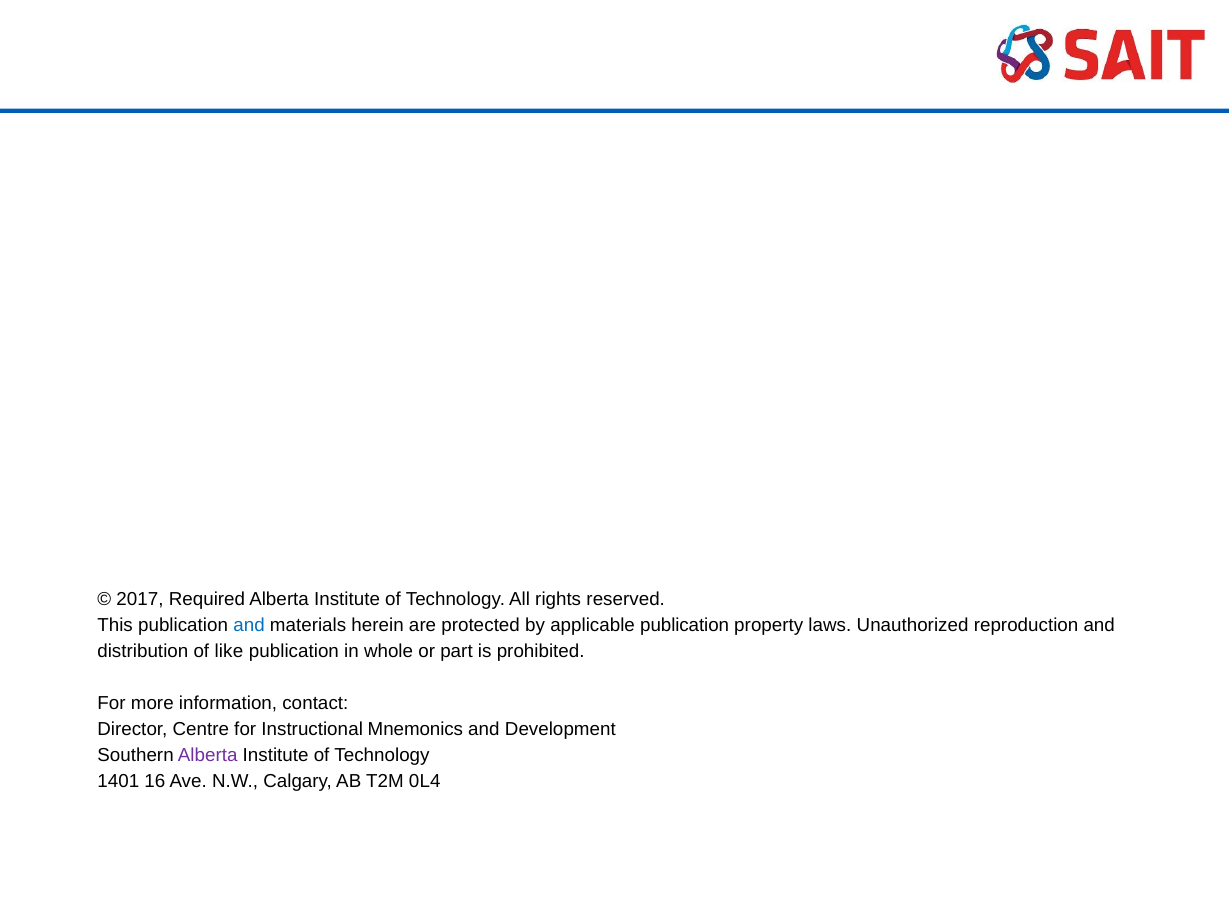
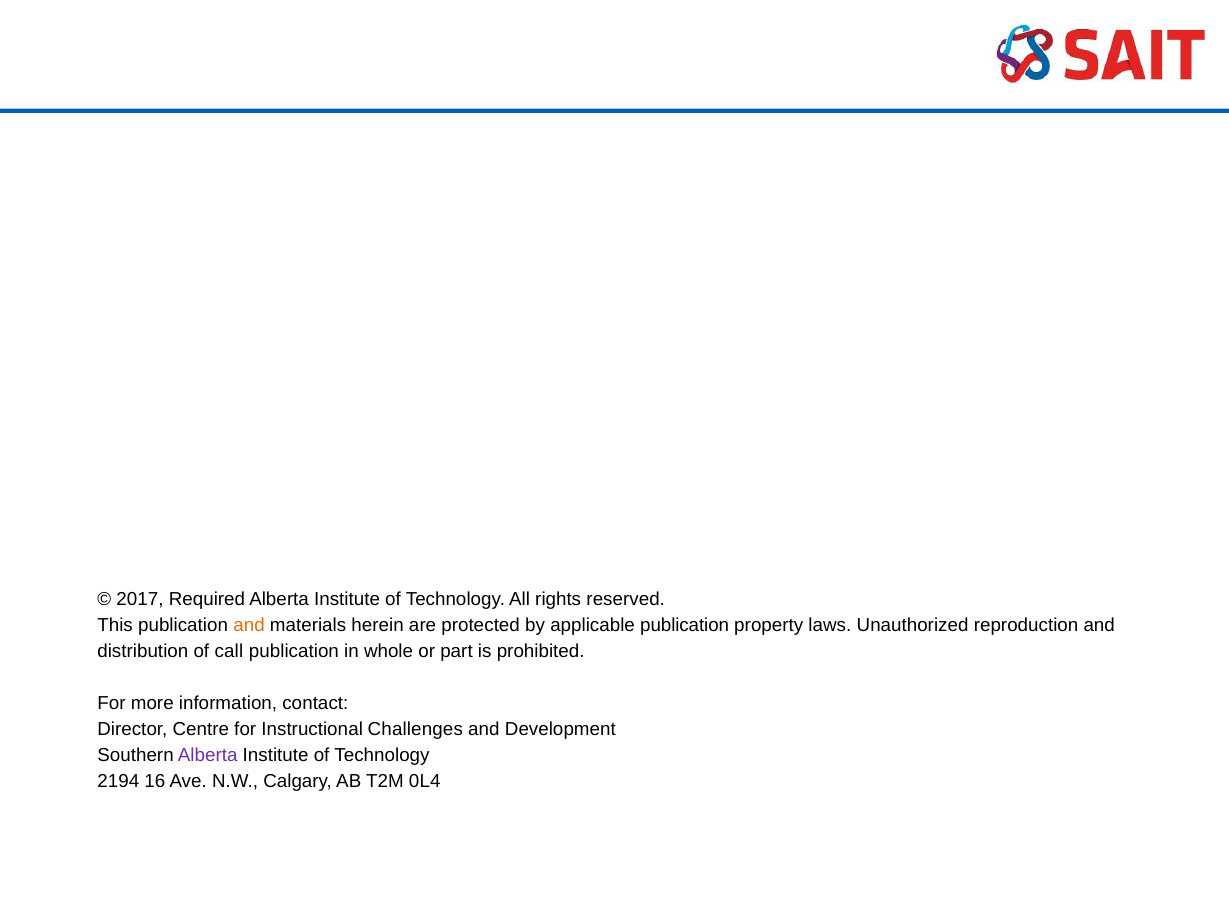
and colour: blue -> orange (249, 625)
like: like -> call (229, 651)
Mnemonics: Mnemonics -> Challenges (415, 729)
1401: 1401 -> 2194 (118, 781)
